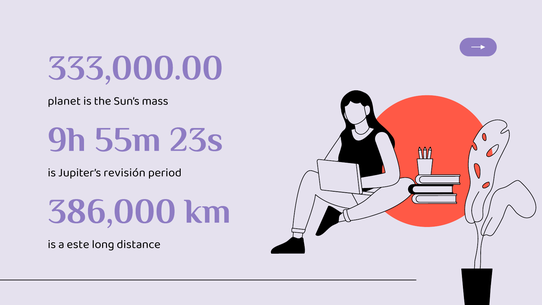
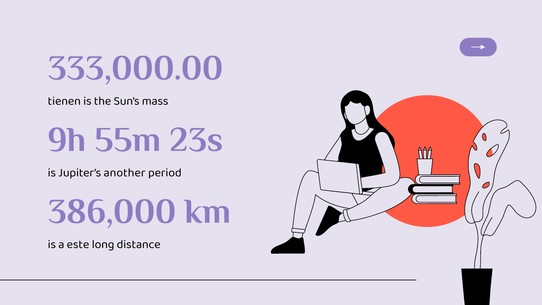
planet: planet -> tienen (64, 101)
revisión: revisión -> another (125, 173)
